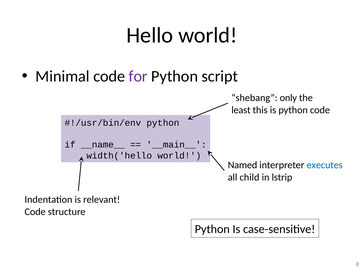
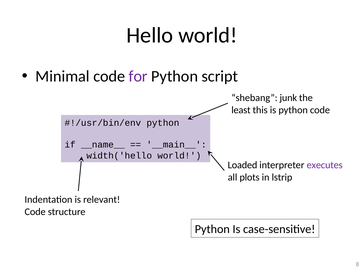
only: only -> junk (288, 98)
Named: Named -> Loaded (243, 165)
executes colour: blue -> purple (325, 165)
child: child -> plots (250, 177)
